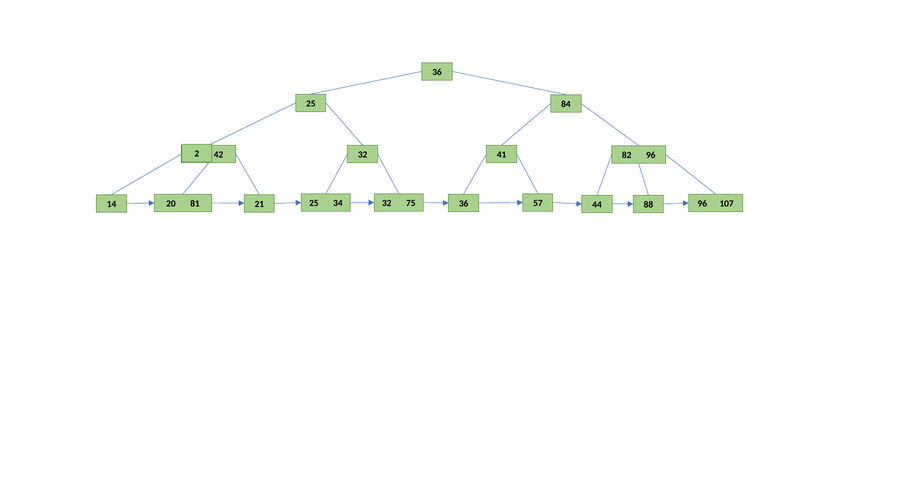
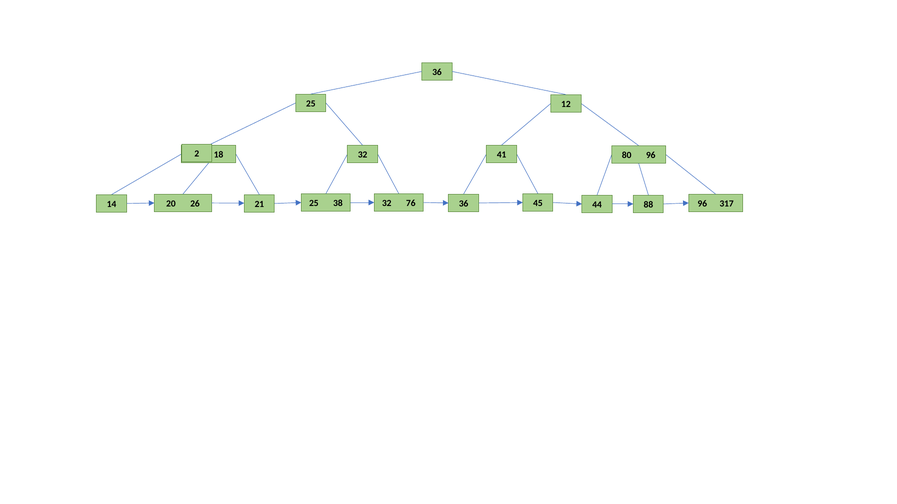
84: 84 -> 12 (566, 104)
82: 82 -> 80 (627, 155)
42: 42 -> 18 (219, 155)
34: 34 -> 38 (338, 203)
75: 75 -> 76 (411, 203)
81: 81 -> 26 (195, 204)
57: 57 -> 45 (538, 203)
107: 107 -> 317 (727, 204)
